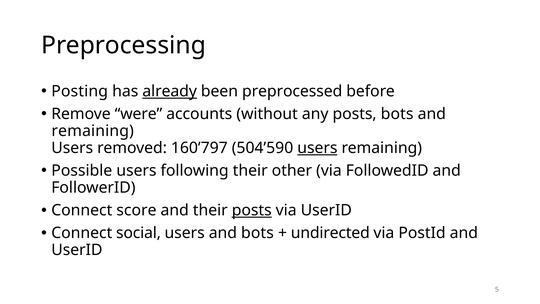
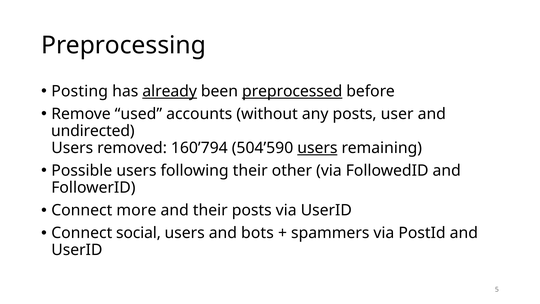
preprocessed underline: none -> present (292, 91)
were: were -> used (138, 114)
posts bots: bots -> user (397, 114)
remaining: remaining -> undirected (93, 131)
160’797: 160’797 -> 160’794 (199, 148)
score: score -> more (136, 210)
posts underline: present -> none (252, 210)
undirected: undirected -> spammers (330, 233)
